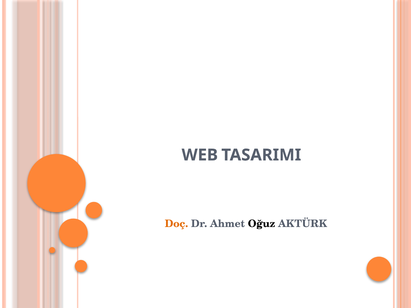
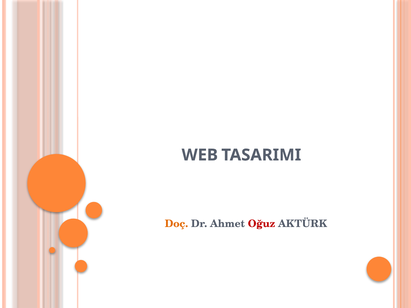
Oğuz colour: black -> red (262, 224)
